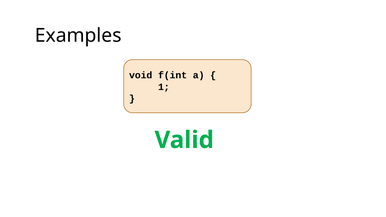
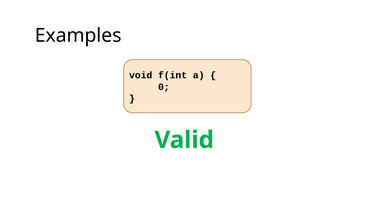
1: 1 -> 0 (164, 87)
